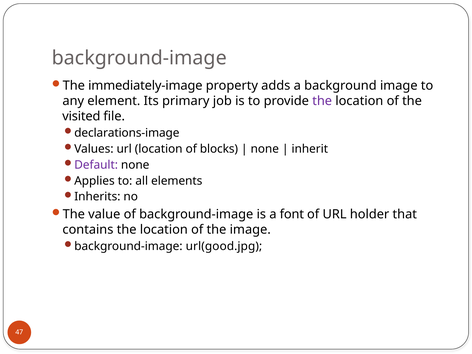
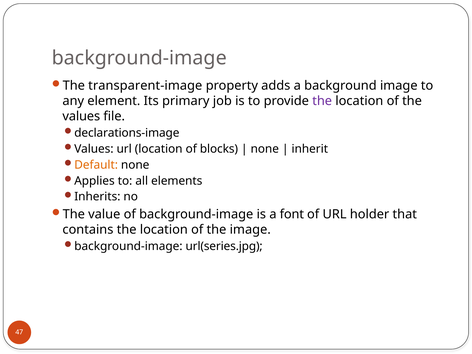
immediately-image: immediately-image -> transparent-image (145, 86)
visited: visited -> values (81, 116)
Default colour: purple -> orange (96, 165)
url(good.jpg: url(good.jpg -> url(series.jpg (224, 246)
